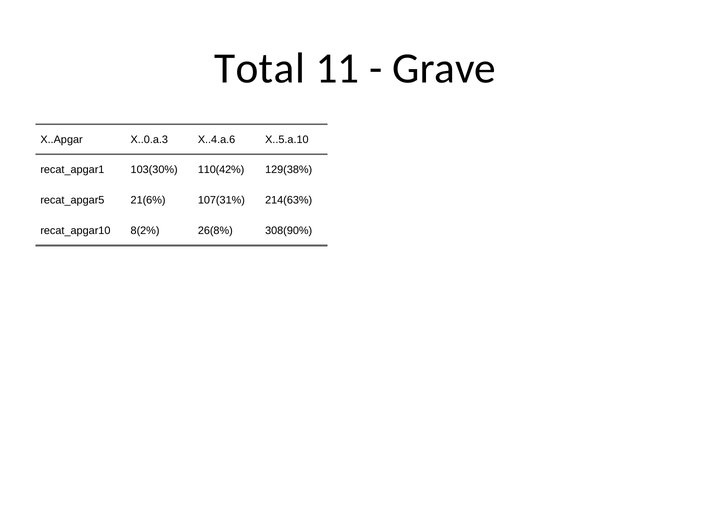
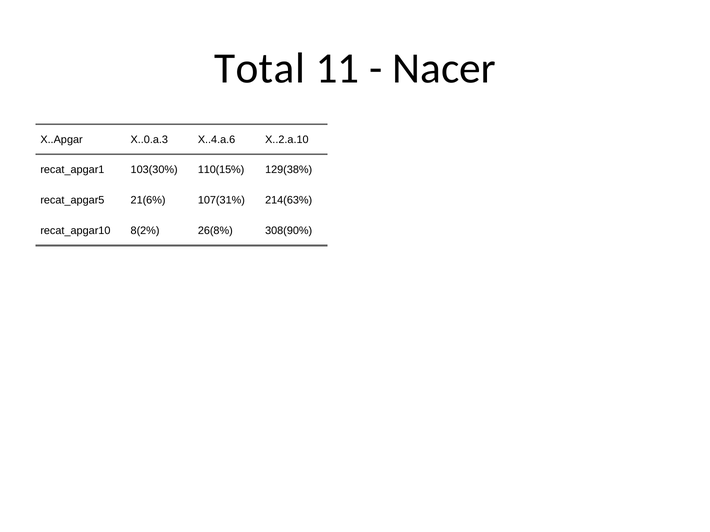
Grave: Grave -> Nacer (444, 69)
X..5.a.10: X..5.a.10 -> X..2.a.10 (287, 140)
110(42%: 110(42% -> 110(15% (221, 170)
